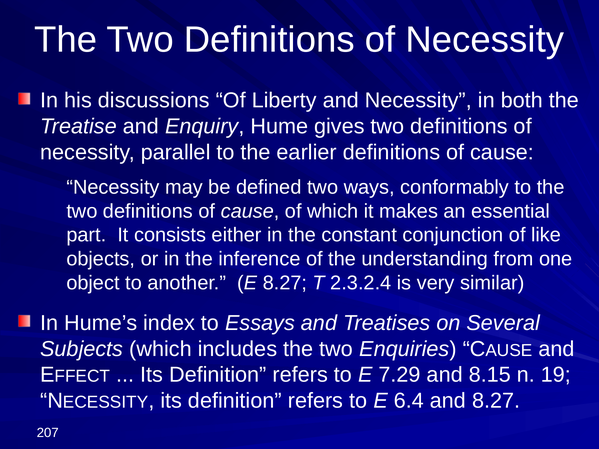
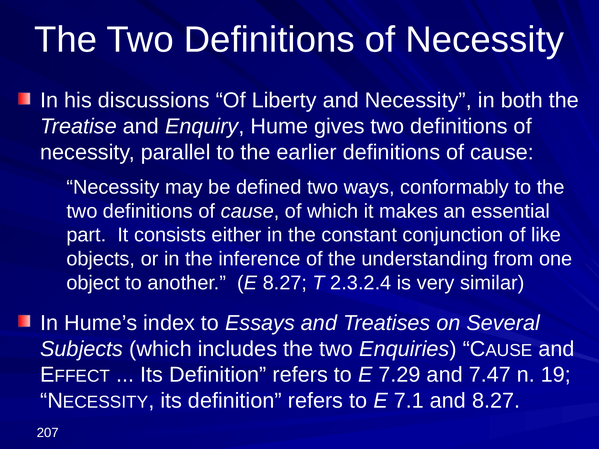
8.15: 8.15 -> 7.47 (490, 375)
6.4: 6.4 -> 7.1 (409, 401)
